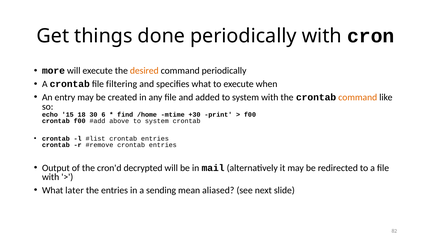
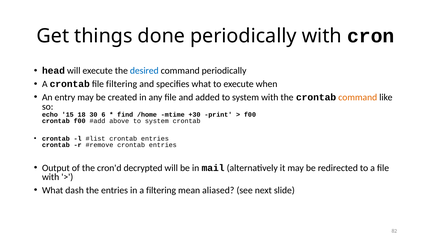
more: more -> head (53, 71)
desired colour: orange -> blue (144, 71)
later: later -> dash (75, 191)
a sending: sending -> filtering (161, 191)
